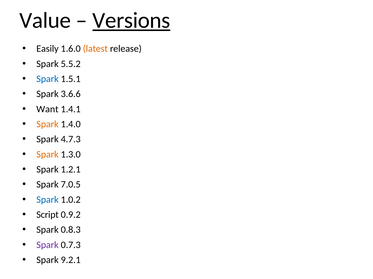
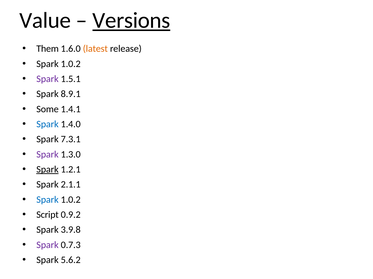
Easily: Easily -> Them (48, 49)
5.5.2: 5.5.2 -> 1.0.2 (71, 64)
Spark colour: blue -> purple (47, 79)
3.6.6: 3.6.6 -> 8.9.1 (71, 94)
Want: Want -> Some (48, 109)
Spark colour: orange -> blue (47, 124)
4.7.3: 4.7.3 -> 7.3.1 (71, 140)
Spark colour: orange -> purple (47, 155)
Spark underline: none -> present (47, 170)
7.0.5: 7.0.5 -> 2.1.1 (71, 185)
0.8.3: 0.8.3 -> 3.9.8 (71, 230)
9.2.1: 9.2.1 -> 5.6.2 (71, 261)
